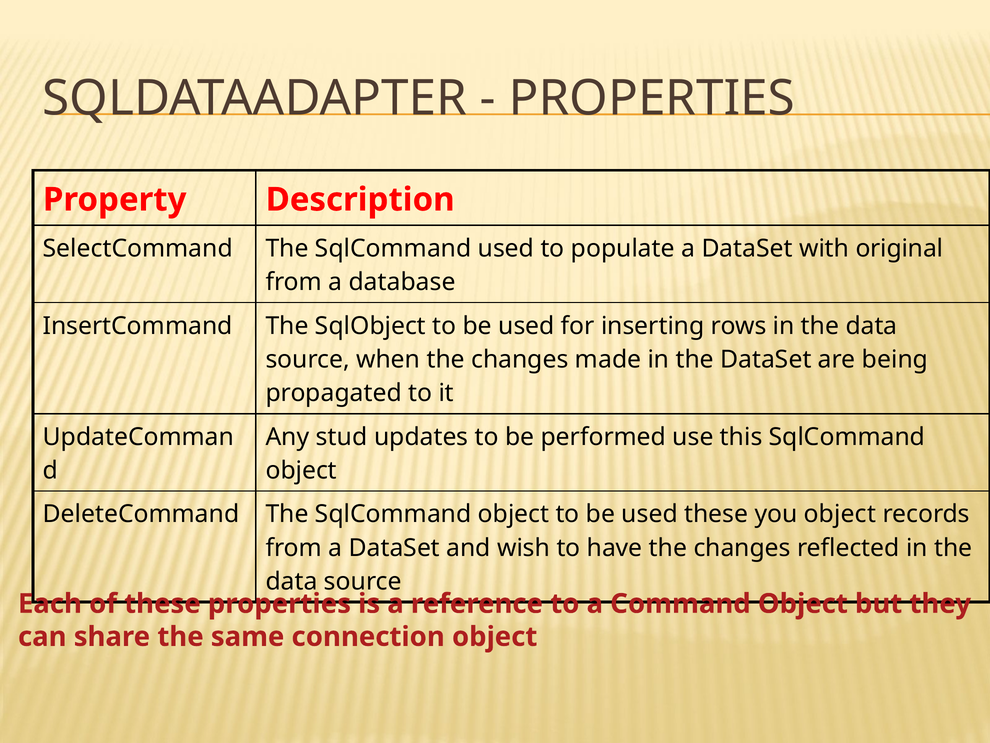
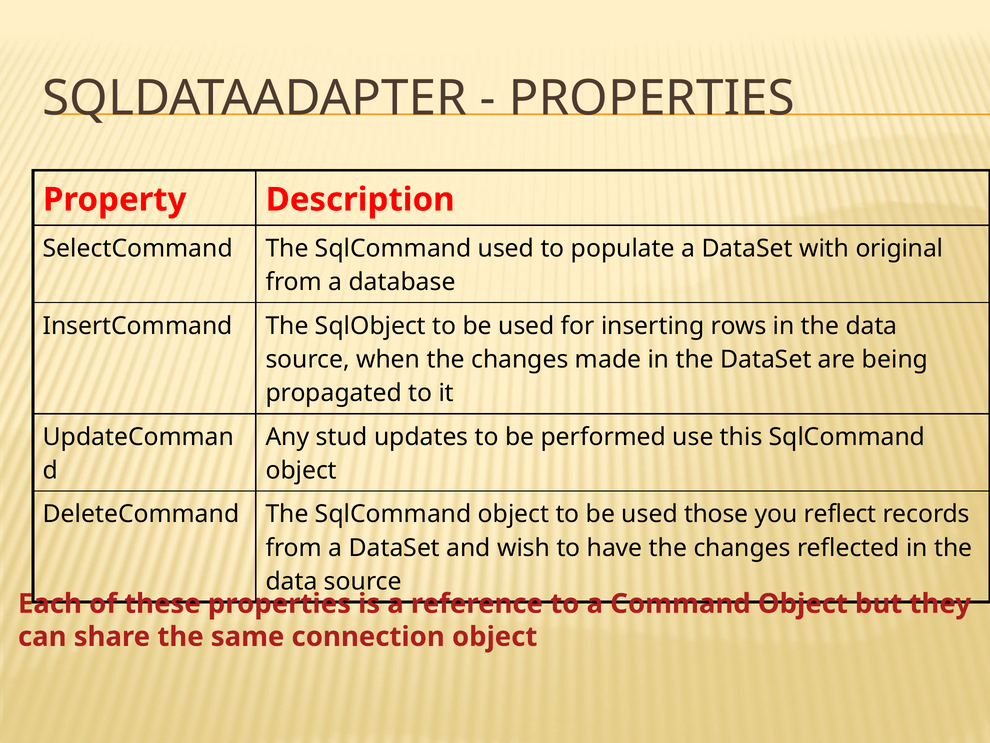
used these: these -> those (716, 514)
you object: object -> reflect (840, 514)
